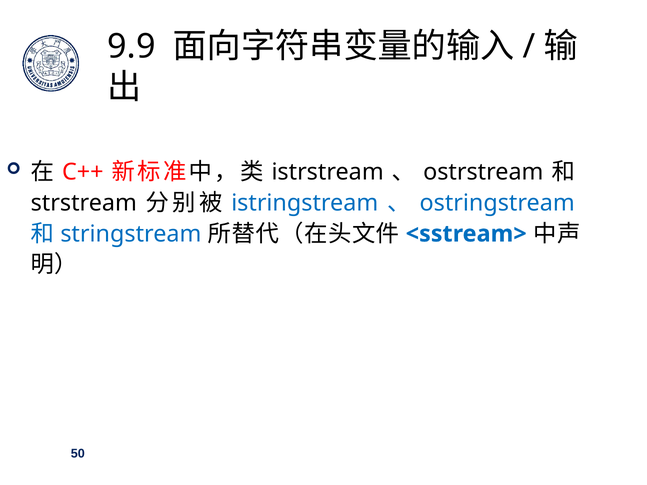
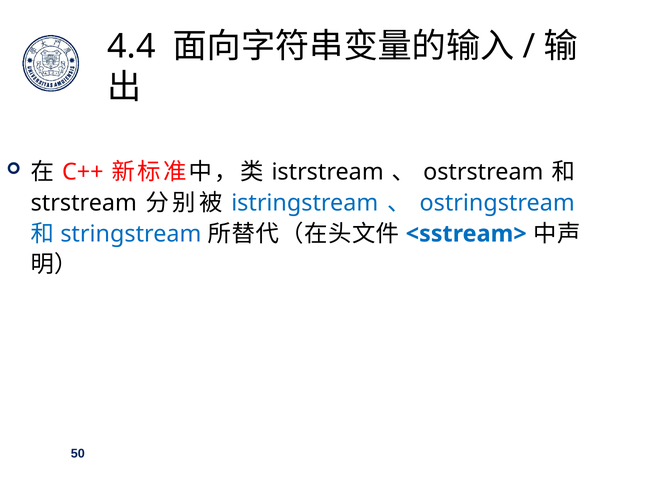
9.9: 9.9 -> 4.4 (132, 47)
